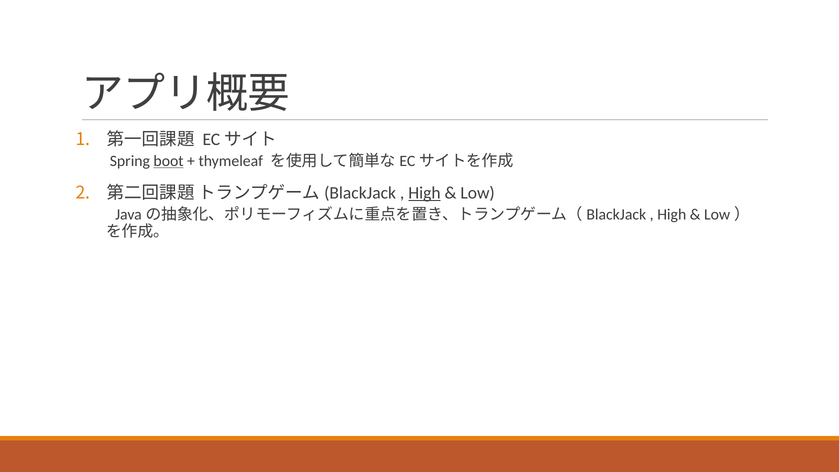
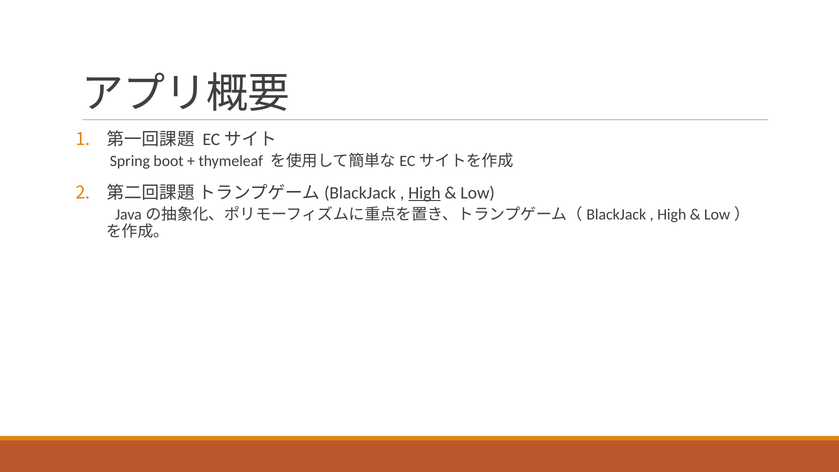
boot underline: present -> none (169, 161)
